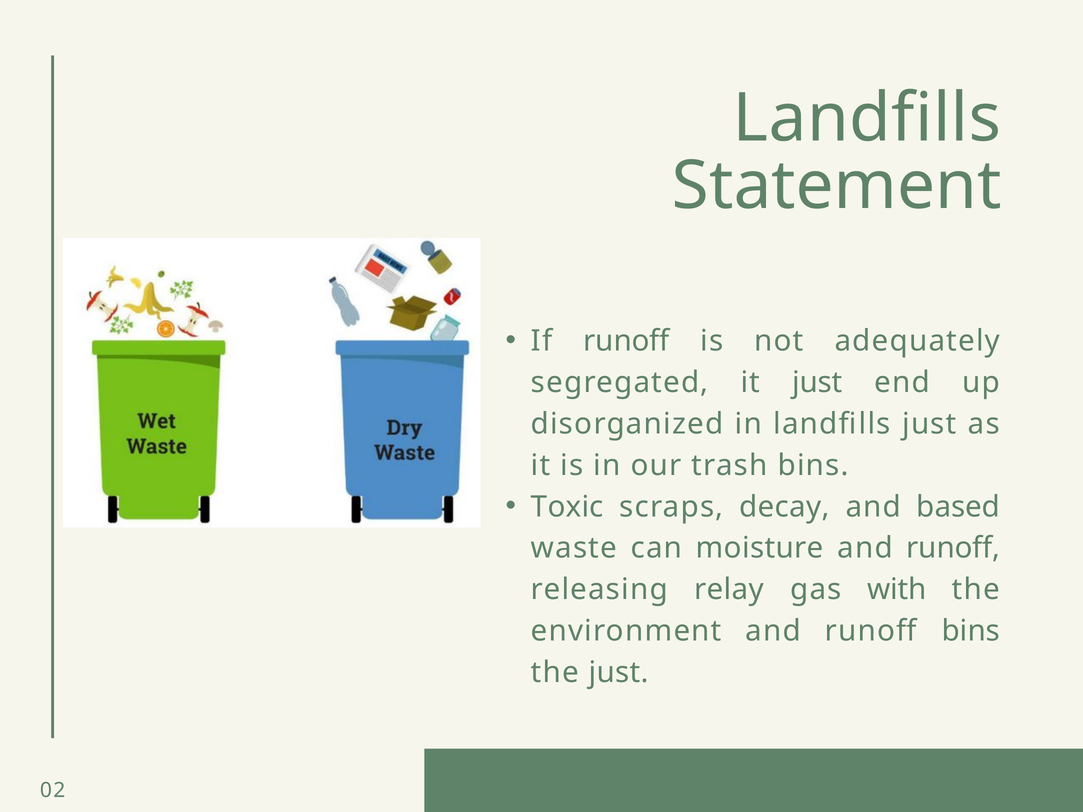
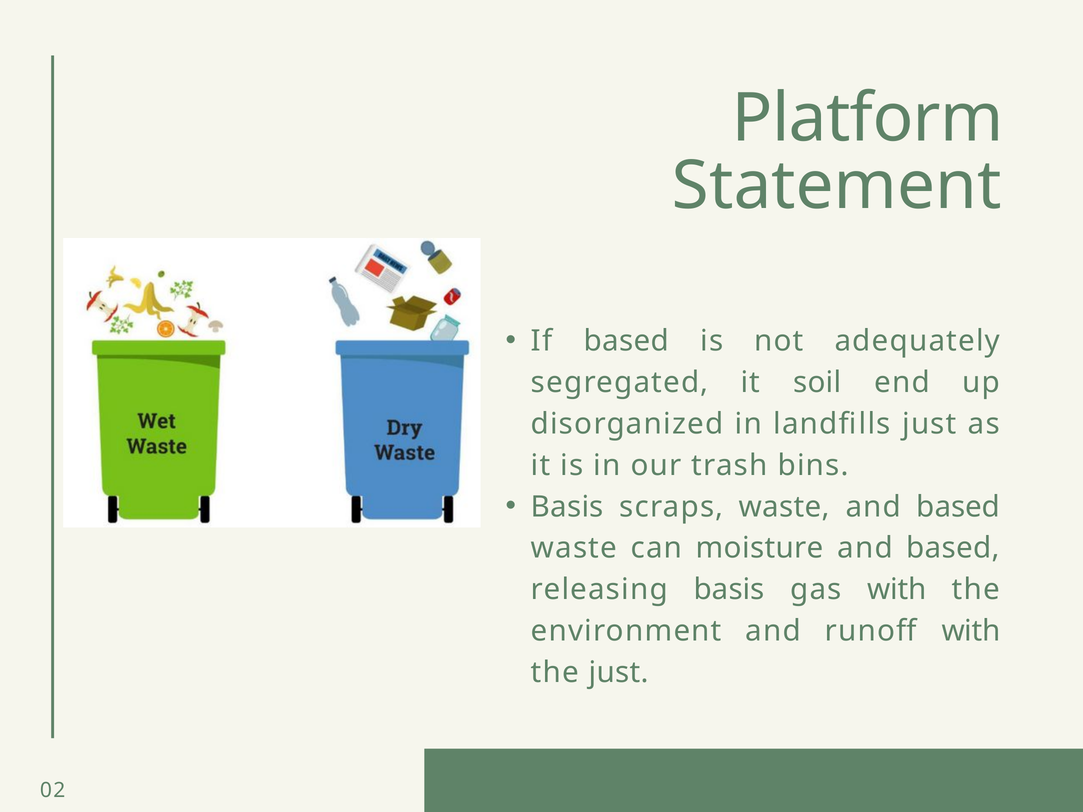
Landfills: Landfills -> Platform (868, 119)
If runoff: runoff -> based (626, 341)
it just: just -> soil (817, 383)
Toxic: Toxic -> Basis (567, 507)
scraps decay: decay -> waste (784, 507)
runoff: runoff -> based (953, 548)
releasing relay: relay -> basis (729, 590)
runoff bins: bins -> with (971, 631)
